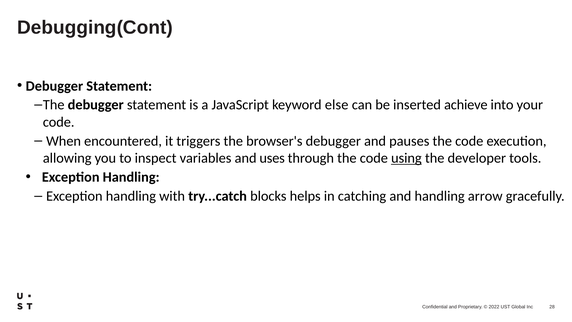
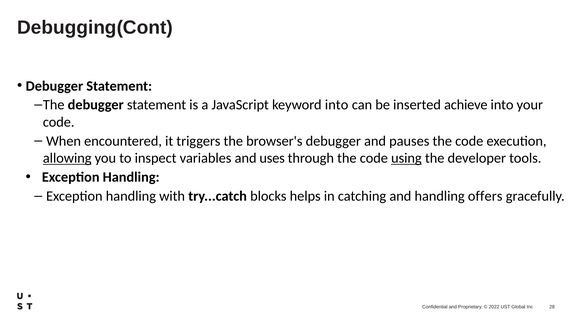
keyword else: else -> into (337, 105)
allowing underline: none -> present (67, 158)
arrow: arrow -> offers (485, 196)
